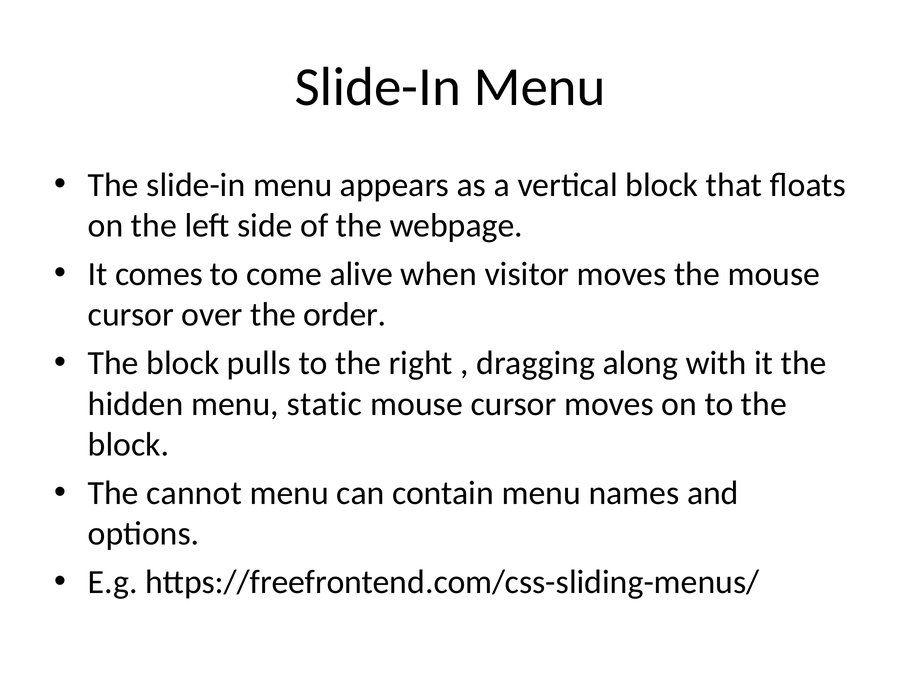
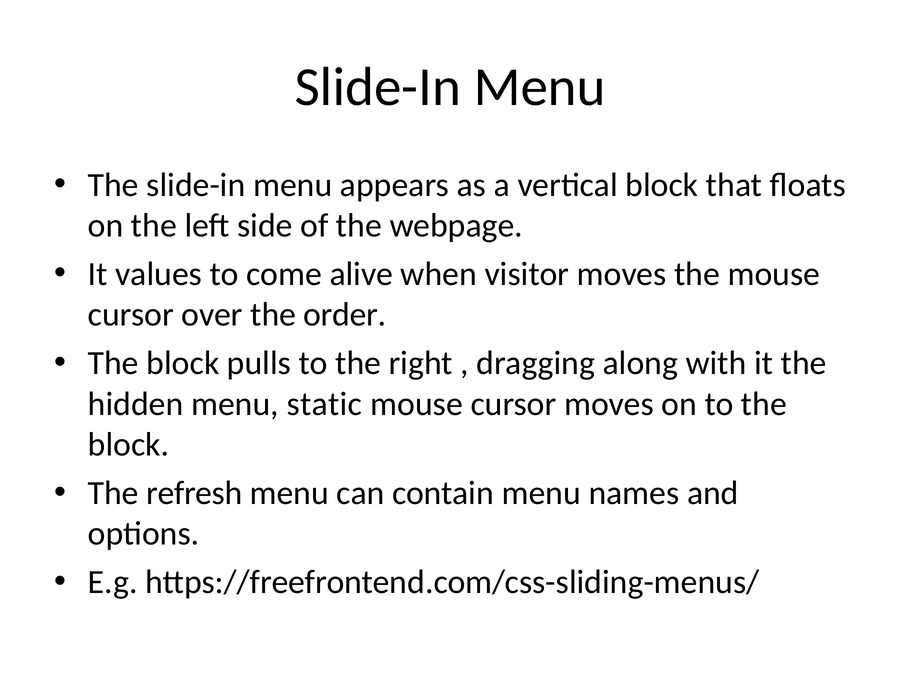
comes: comes -> values (159, 274)
cannot: cannot -> refresh (194, 493)
